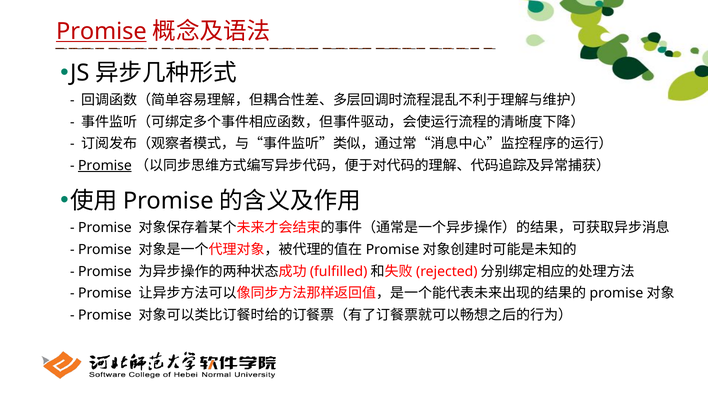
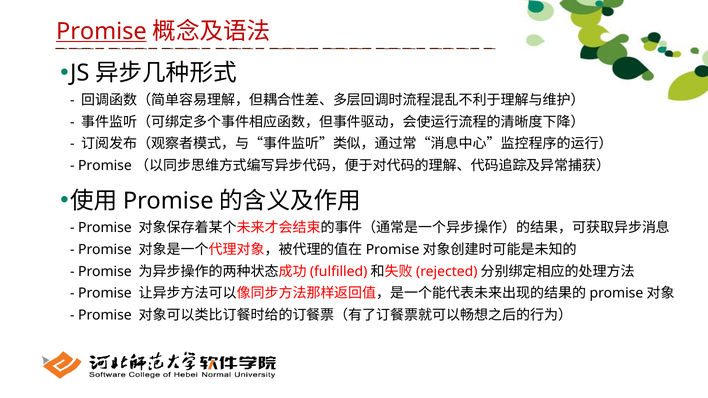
Promise underline: present -> none (105, 166)
